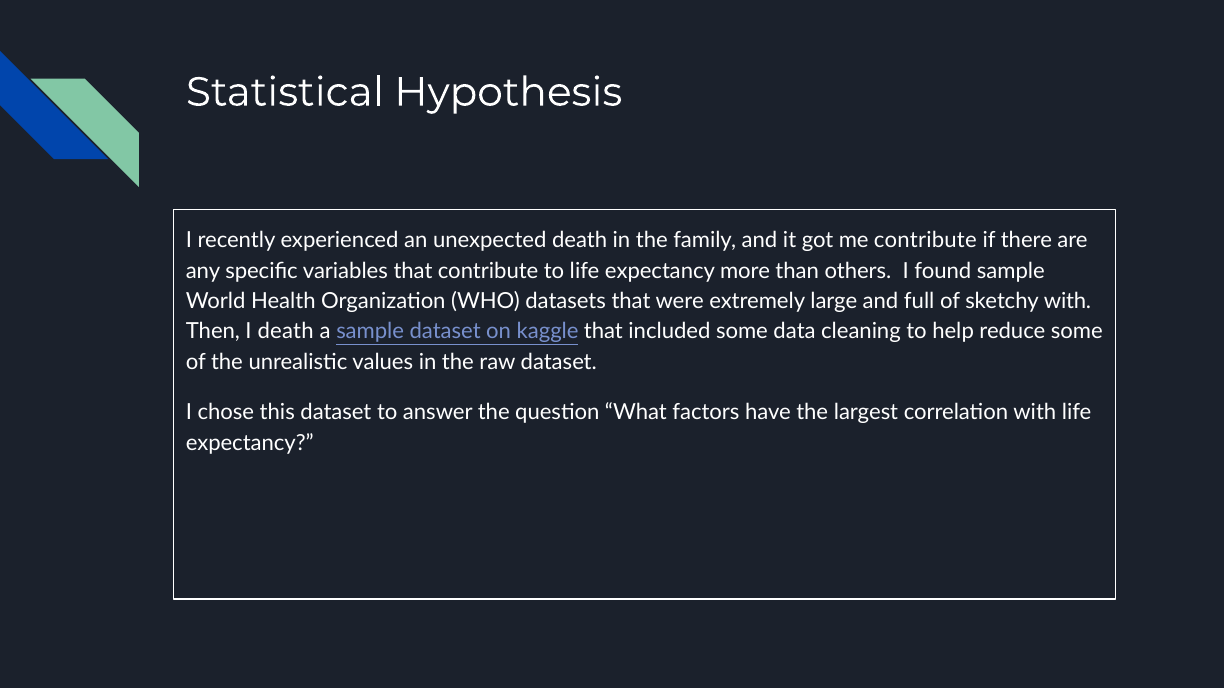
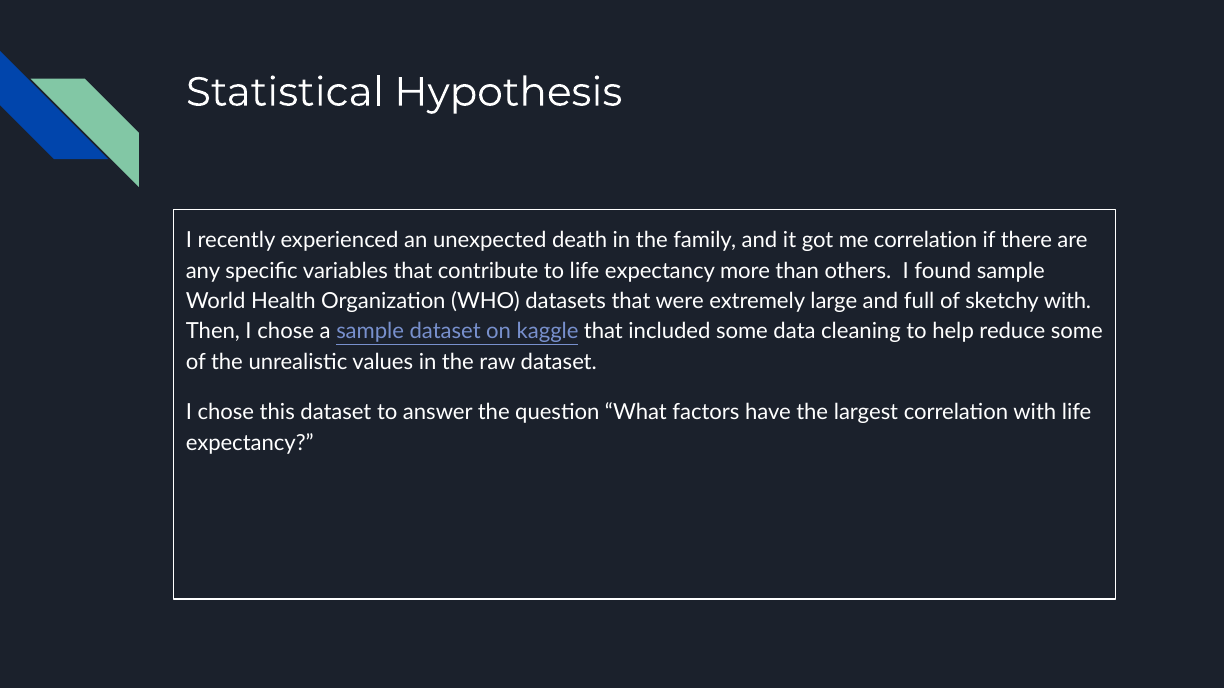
me contribute: contribute -> correlation (926, 241)
Then I death: death -> chose (286, 332)
